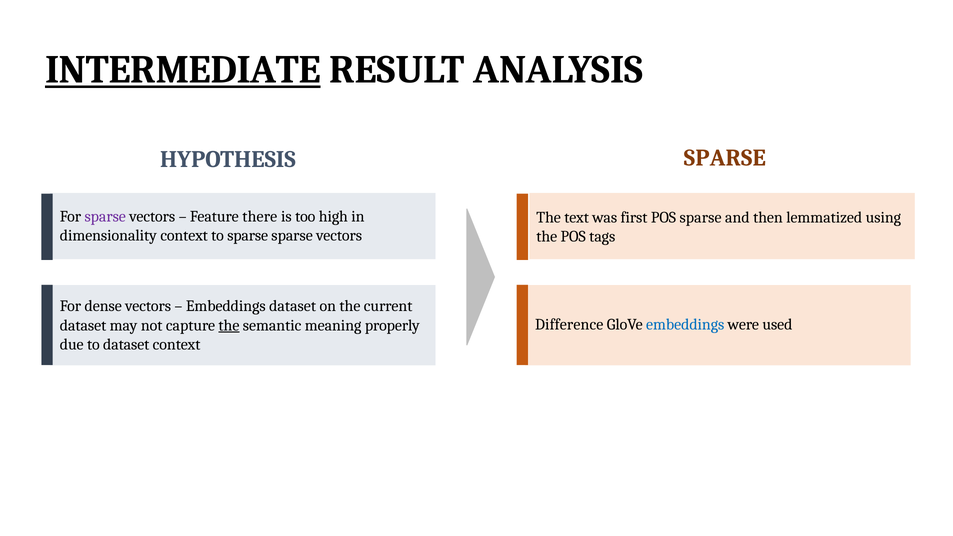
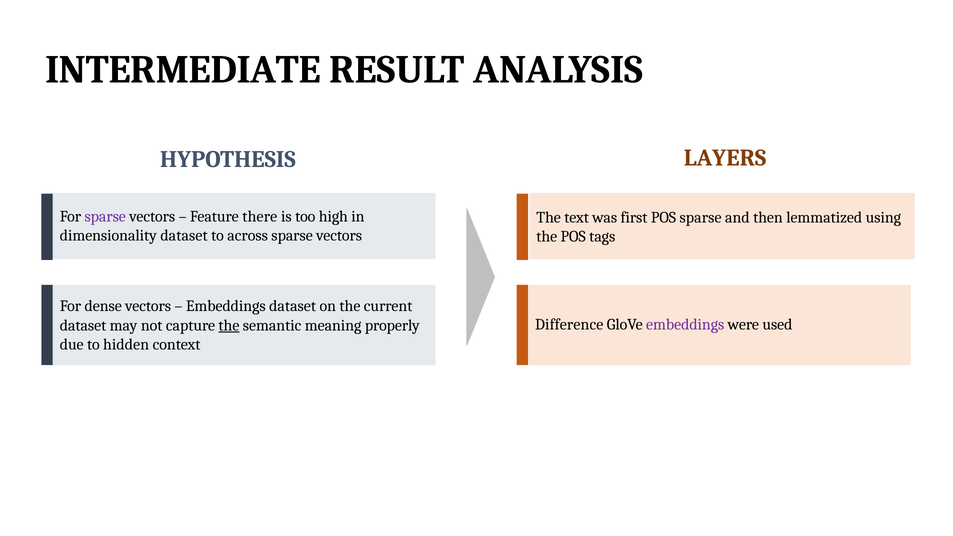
INTERMEDIATE underline: present -> none (183, 70)
HYPOTHESIS SPARSE: SPARSE -> LAYERS (725, 158)
dimensionality context: context -> dataset (184, 236)
to sparse: sparse -> across (248, 236)
embeddings colour: blue -> purple (685, 325)
to dataset: dataset -> hidden (126, 344)
